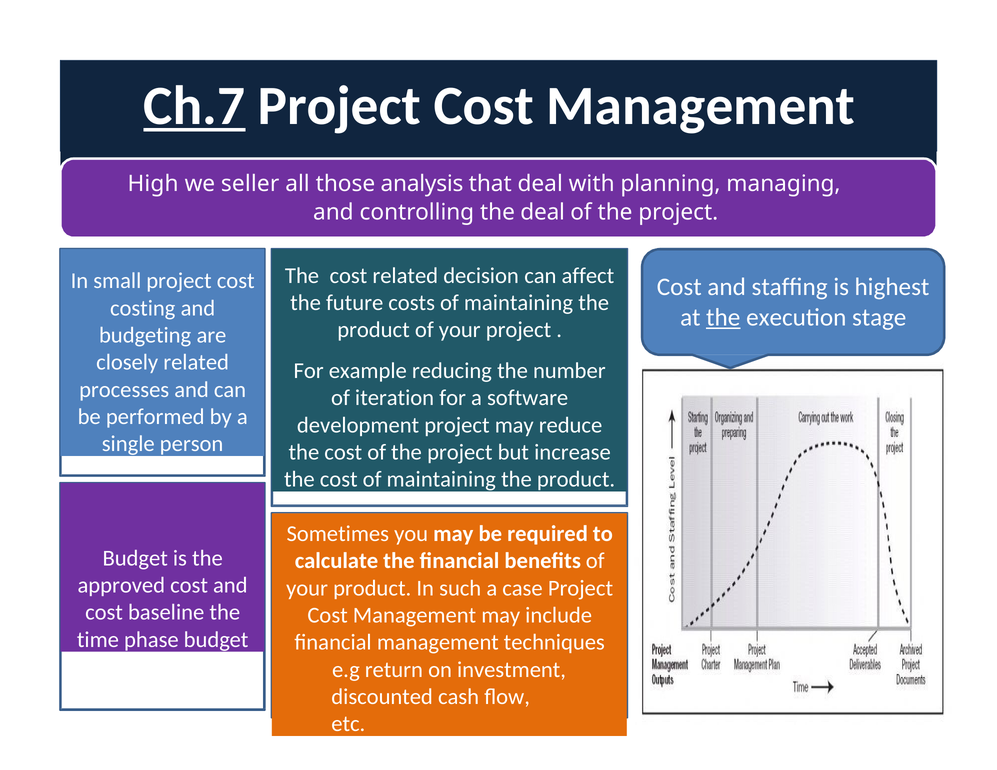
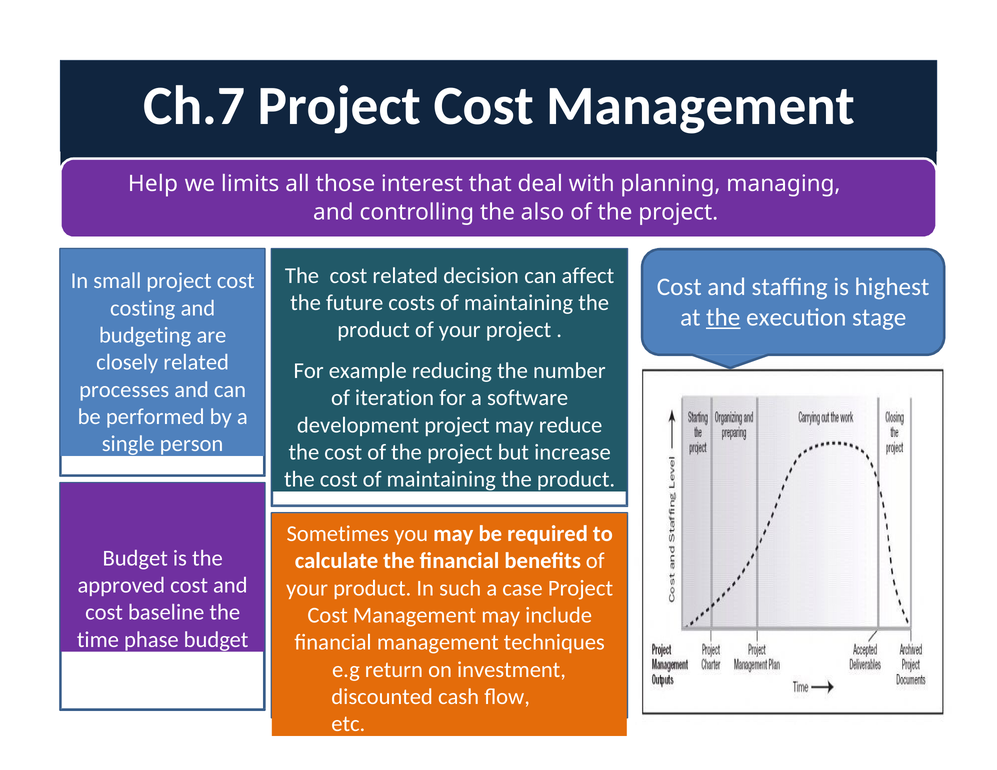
Ch.7 underline: present -> none (194, 106)
High: High -> Help (153, 184)
seller: seller -> limits (250, 184)
analysis: analysis -> interest (422, 184)
the deal: deal -> also (542, 212)
